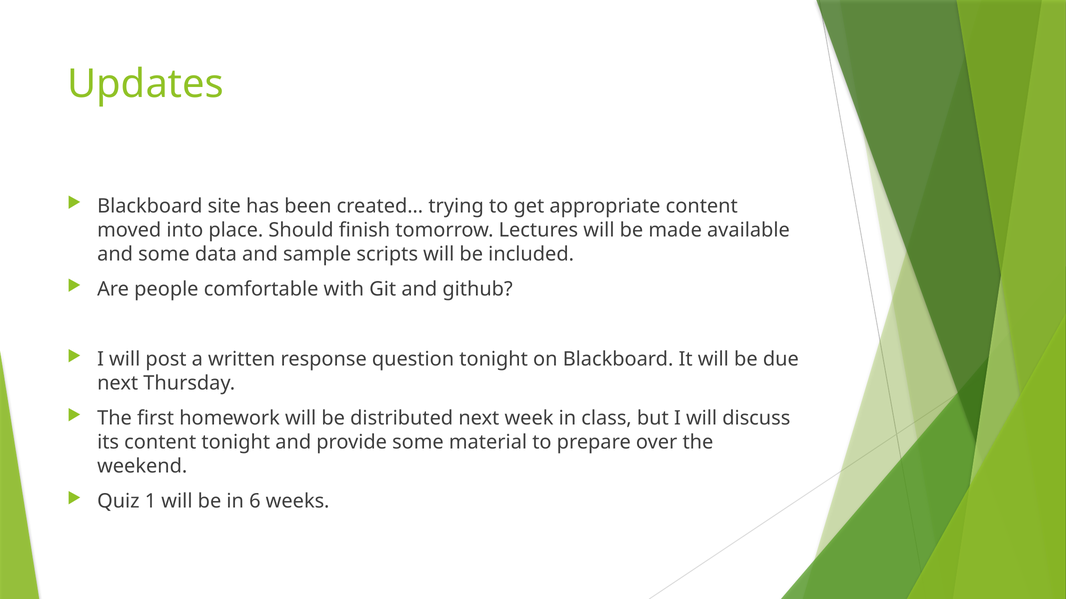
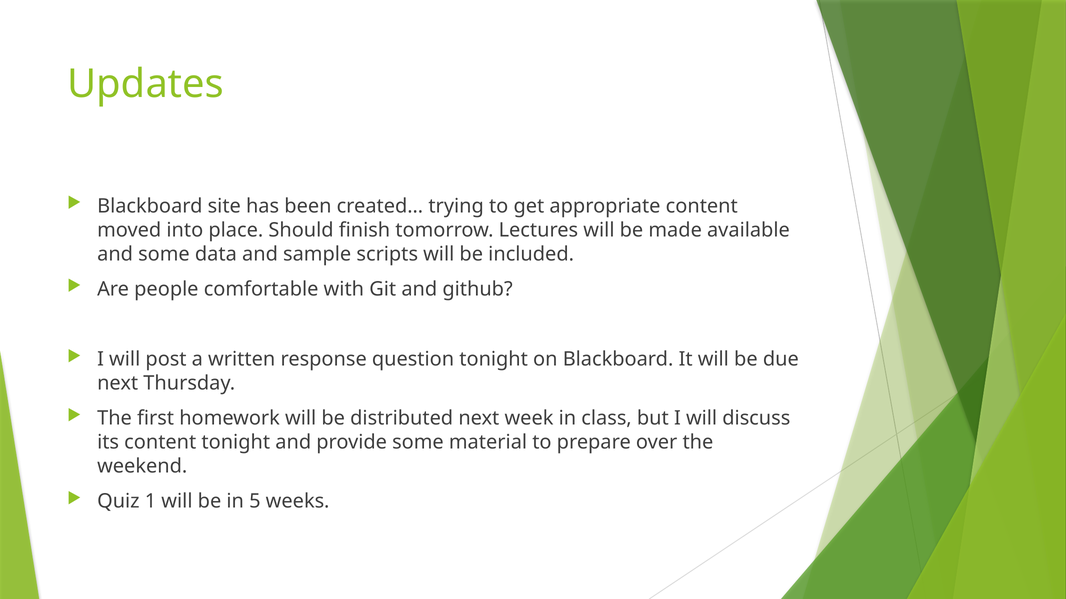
6: 6 -> 5 (255, 502)
